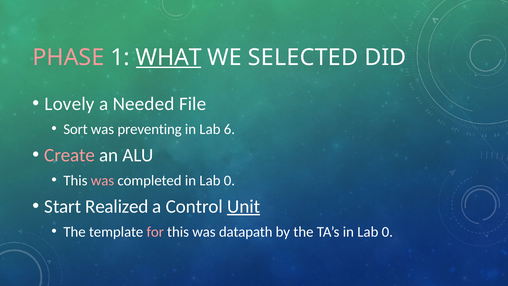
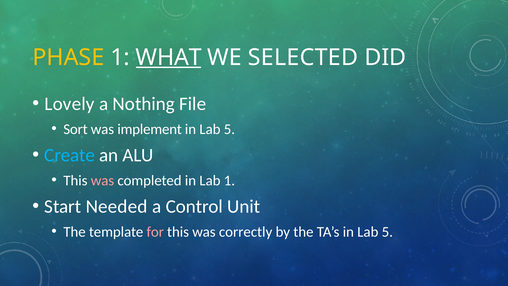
PHASE colour: pink -> yellow (68, 57)
Needed: Needed -> Nothing (144, 104)
preventing: preventing -> implement (150, 129)
6: 6 -> 5 (229, 129)
Create colour: pink -> light blue (70, 155)
completed in Lab 0: 0 -> 1 (229, 180)
Realized: Realized -> Needed (117, 206)
Unit underline: present -> none (244, 206)
datapath: datapath -> correctly (246, 232)
TA’s in Lab 0: 0 -> 5 (387, 232)
